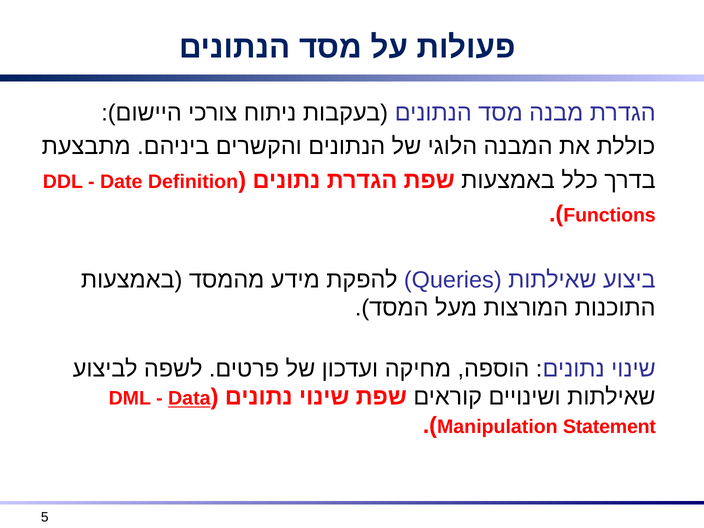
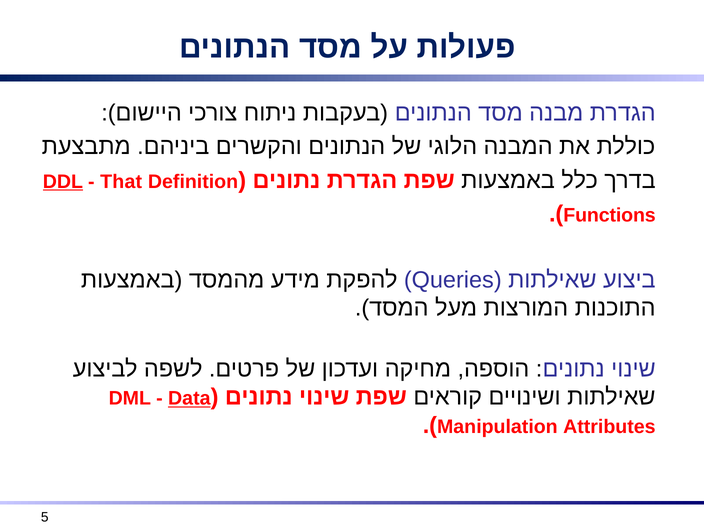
DDL underline: none -> present (63, 182)
Date: Date -> That (121, 182)
Statement: Statement -> Attributes (609, 427)
